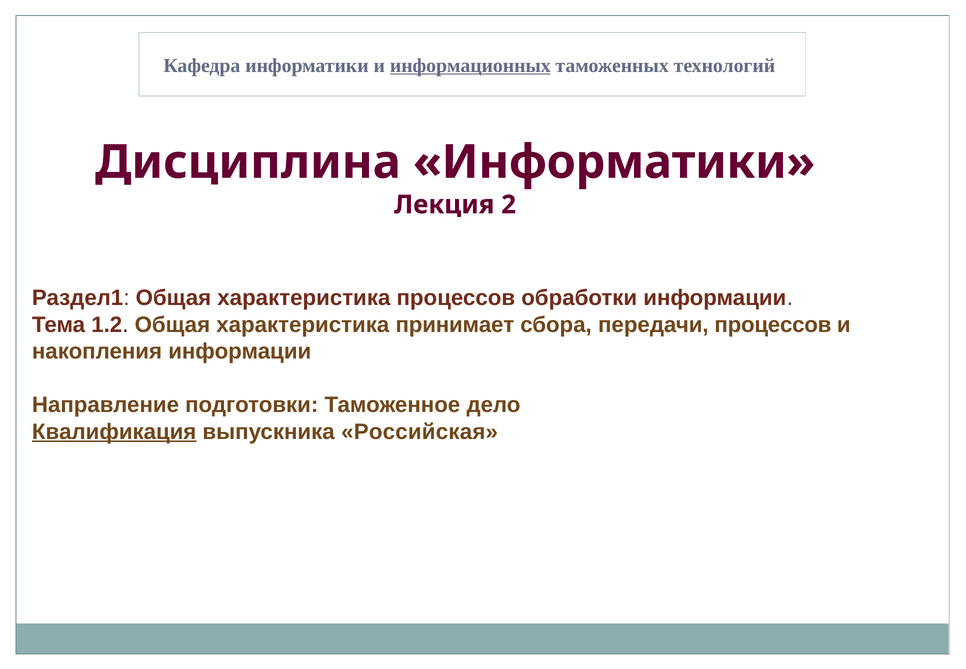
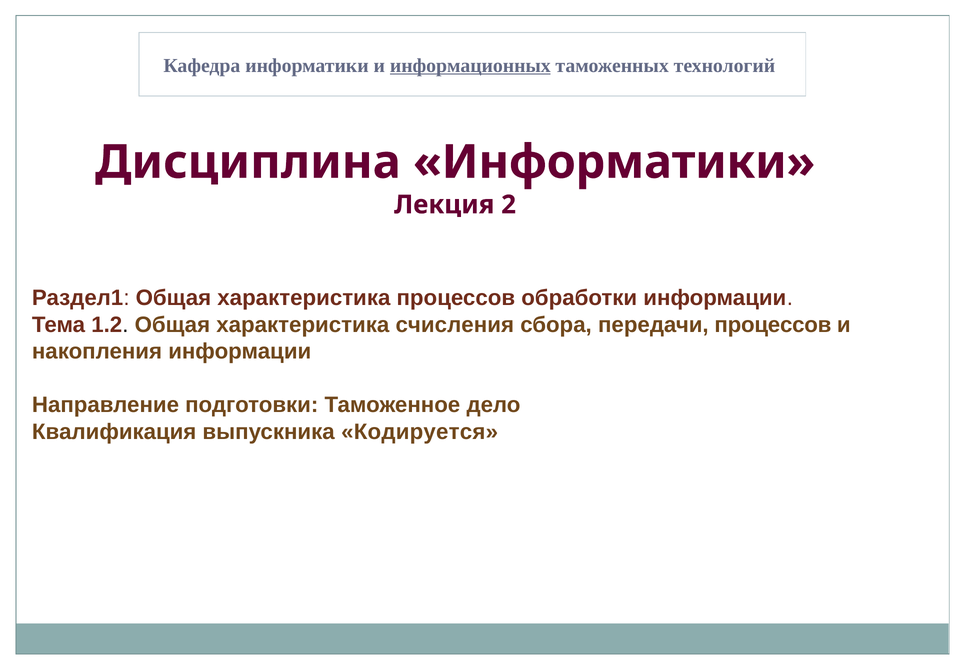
принимает: принимает -> счисления (455, 325)
Квалификация underline: present -> none (114, 432)
Российская: Российская -> Кодируется (420, 432)
